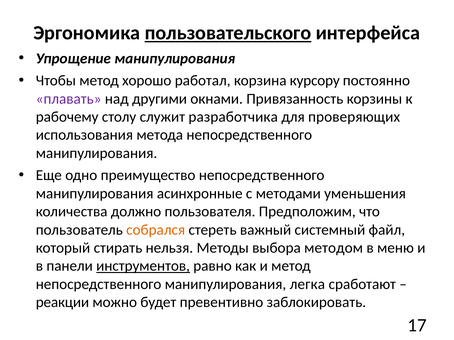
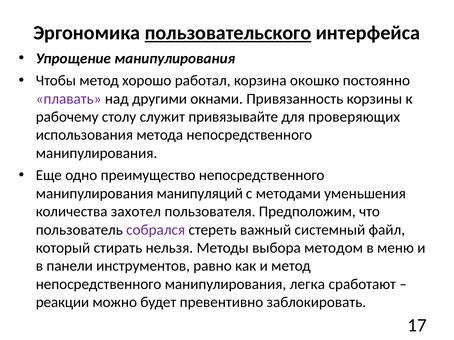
курсору: курсору -> окошко (315, 81)
разработчика: разработчика -> привязывайте (233, 117)
асинхронные: асинхронные -> манипуляций (200, 194)
должно: должно -> захотел (136, 212)
собрался colour: orange -> purple (156, 230)
инструментов underline: present -> none (143, 266)
